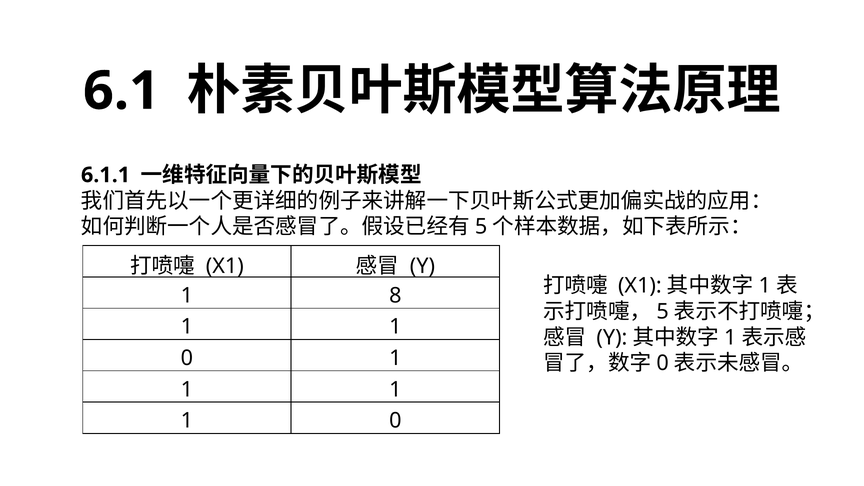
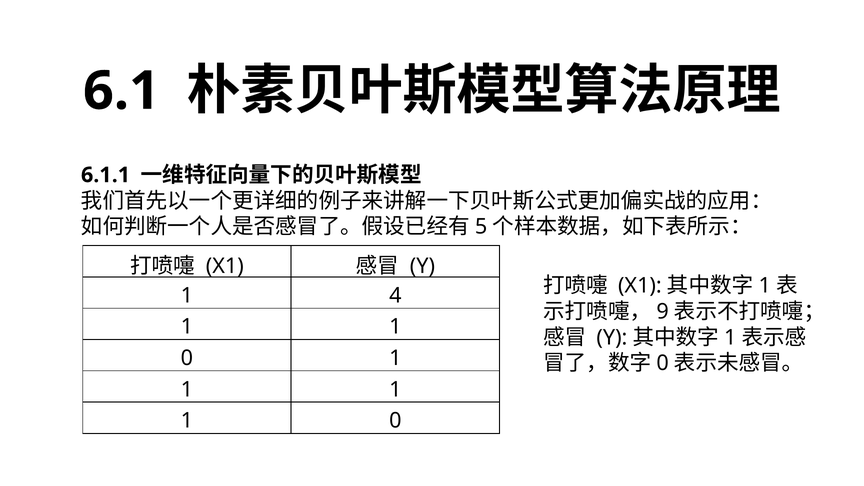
8: 8 -> 4 (395, 296)
5: 5 -> 9 (663, 312)
